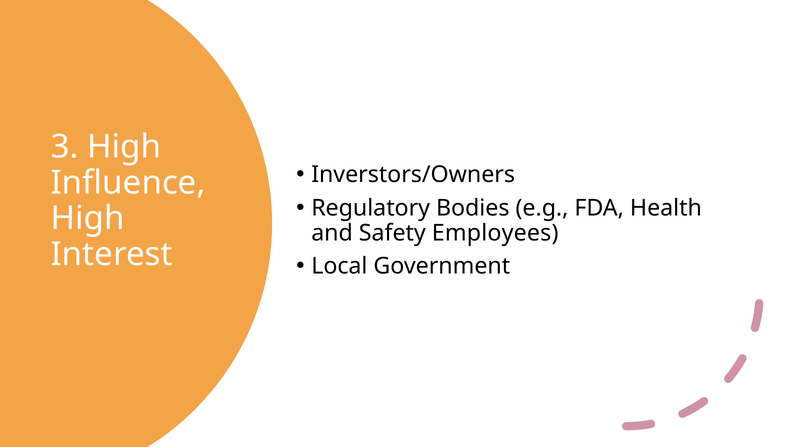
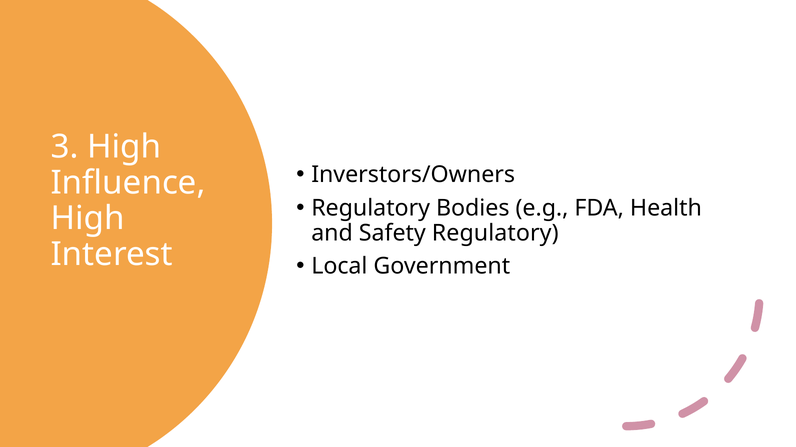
Safety Employees: Employees -> Regulatory (495, 233)
